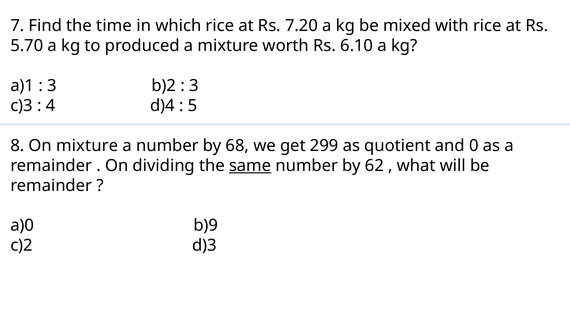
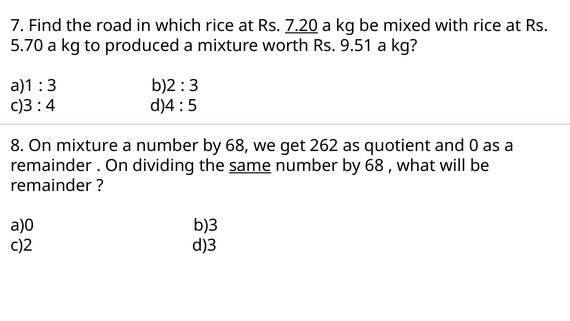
time: time -> road (114, 26)
7.20 underline: none -> present (301, 26)
6.10: 6.10 -> 9.51 (357, 46)
299: 299 -> 262 (324, 145)
62: 62 -> 68 (374, 165)
b)9: b)9 -> b)3 (206, 225)
